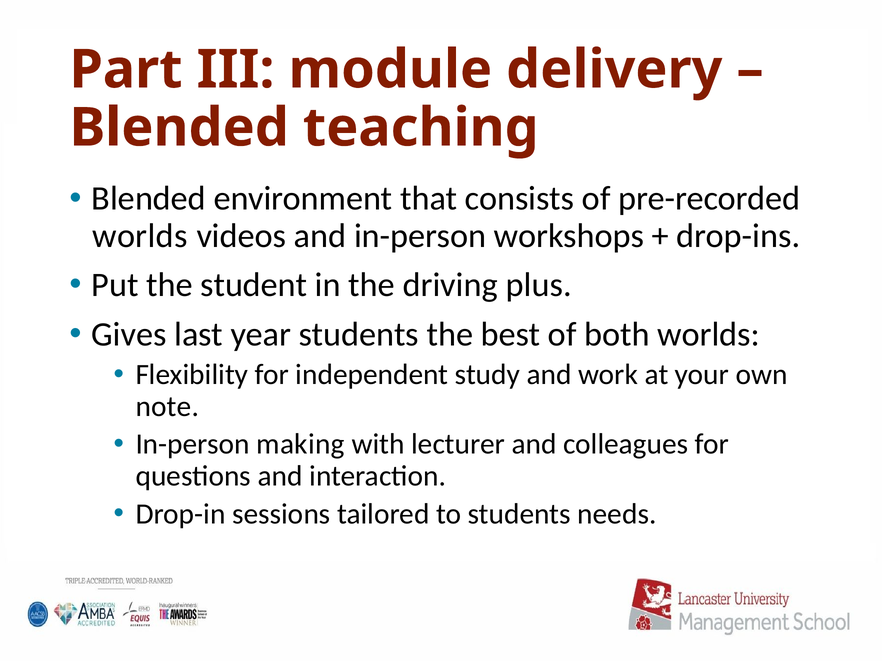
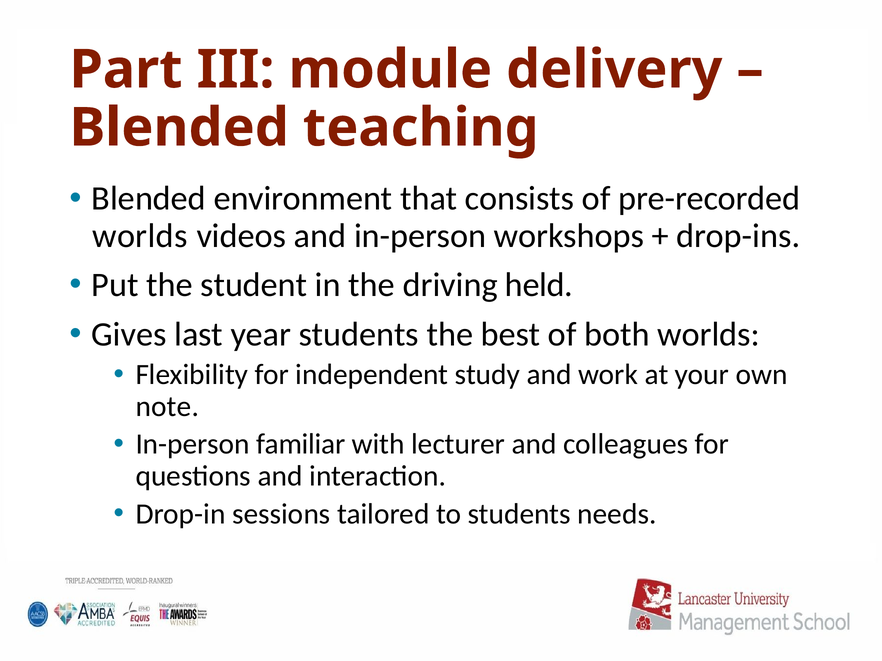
plus: plus -> held (539, 285)
making: making -> familiar (301, 445)
